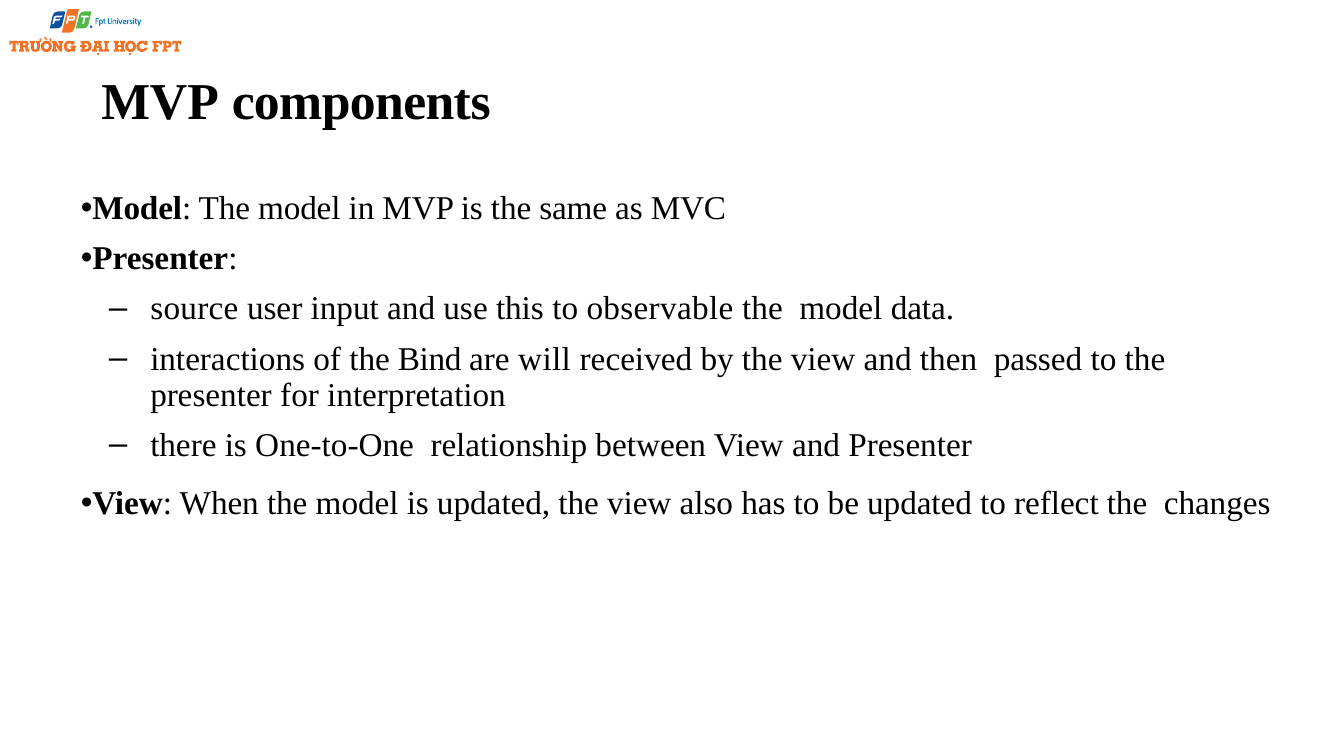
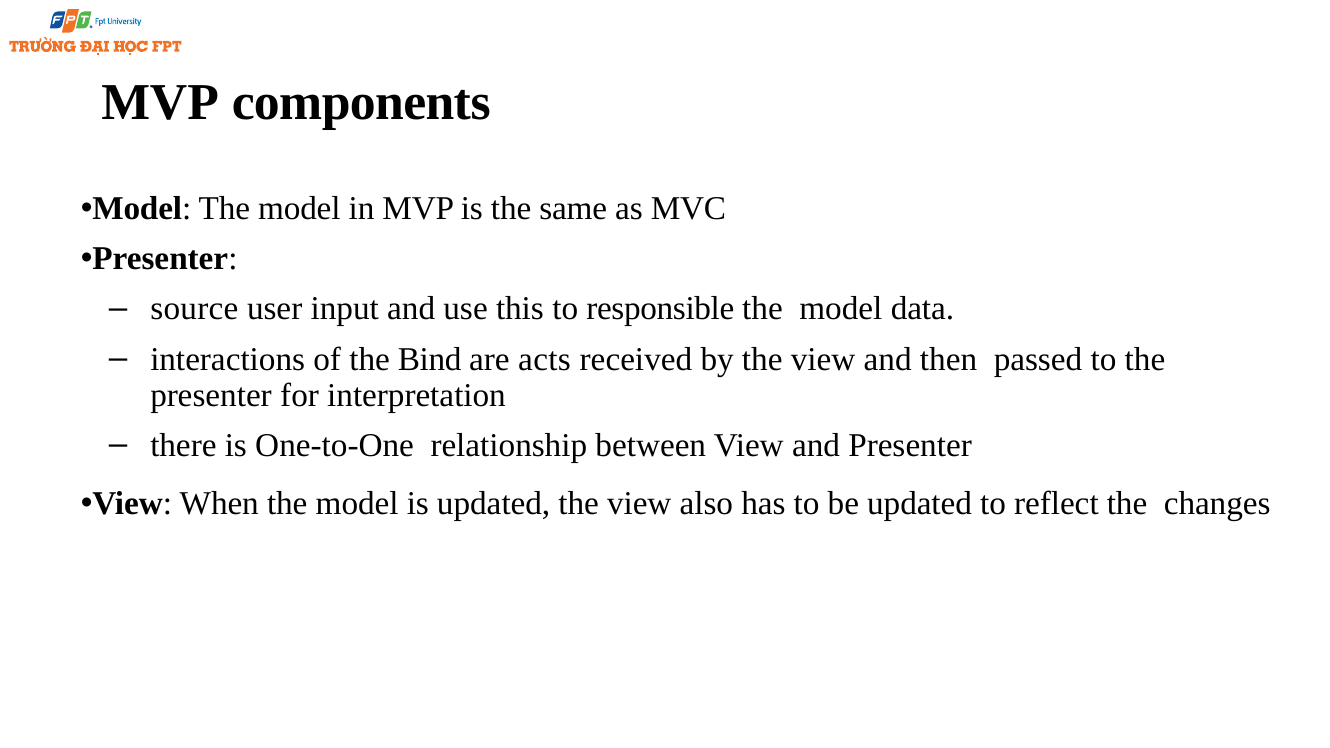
observable: observable -> responsible (660, 309)
will: will -> acts (545, 359)
